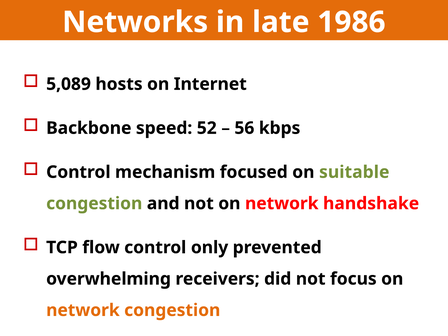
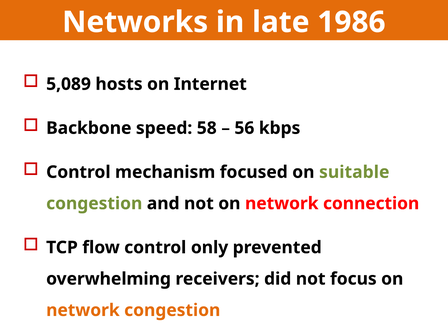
52: 52 -> 58 (207, 128)
handshake: handshake -> connection (371, 203)
